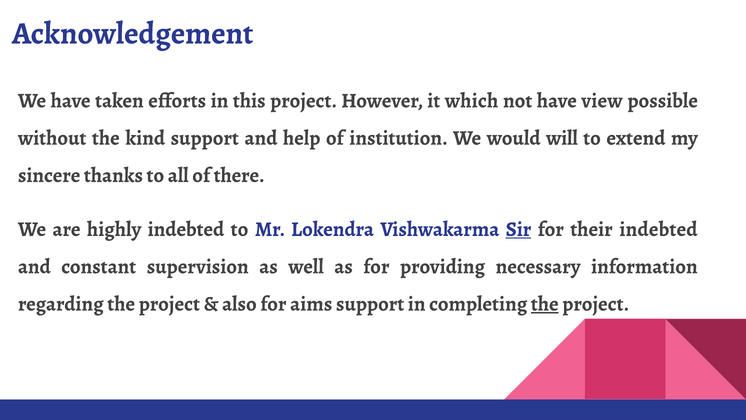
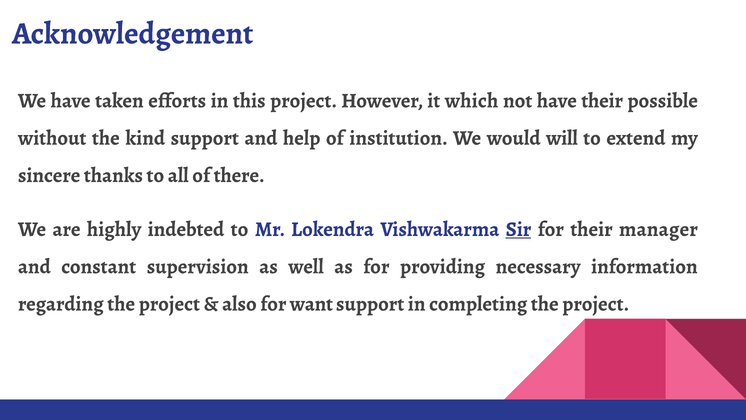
have view: view -> their (602, 100)
their indebted: indebted -> manager (658, 229)
aims: aims -> want (311, 303)
the underline: present -> none (545, 303)
